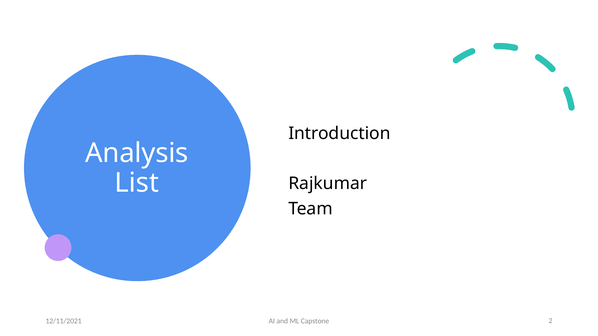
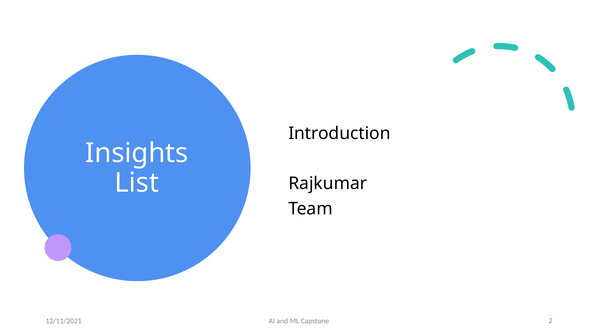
Analysis: Analysis -> Insights (137, 153)
